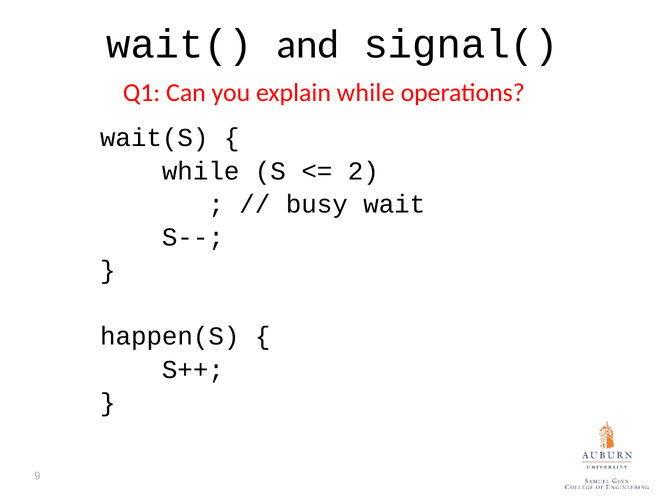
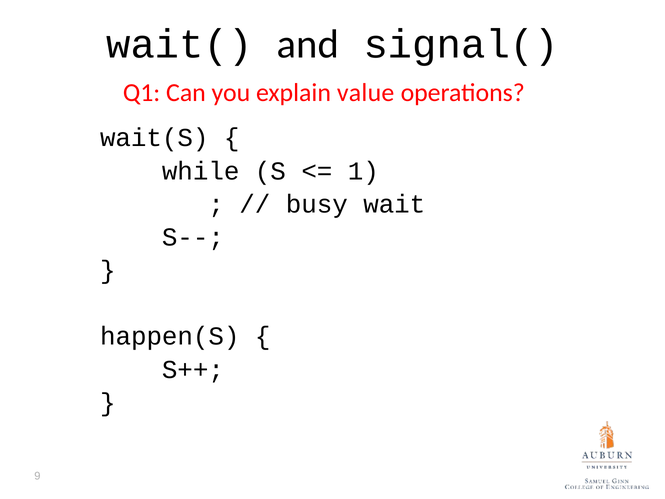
explain while: while -> value (366, 93)
2: 2 -> 1 (363, 171)
